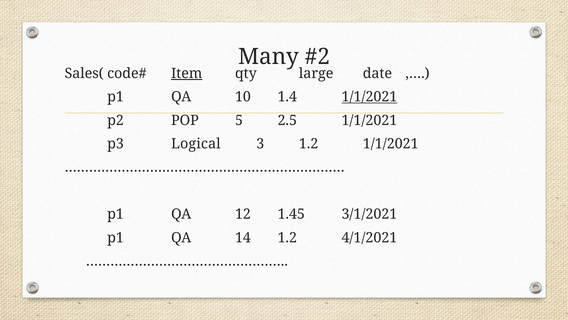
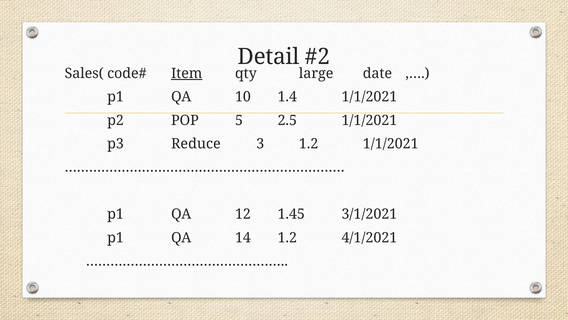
Many: Many -> Detail (269, 57)
1/1/2021 underline: present -> none (369, 97)
Logical: Logical -> Reduce (196, 144)
